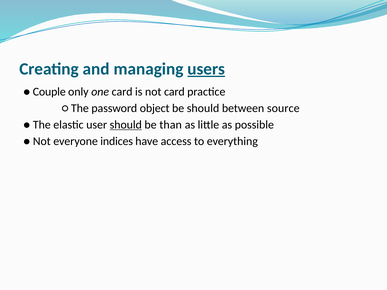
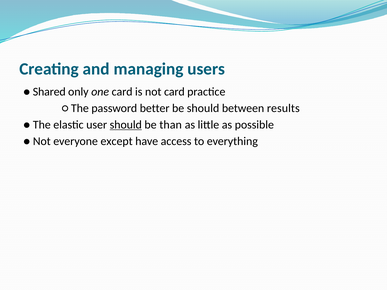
users underline: present -> none (206, 69)
Couple: Couple -> Shared (49, 92)
object: object -> better (155, 108)
source: source -> results (283, 108)
indices: indices -> except (117, 141)
